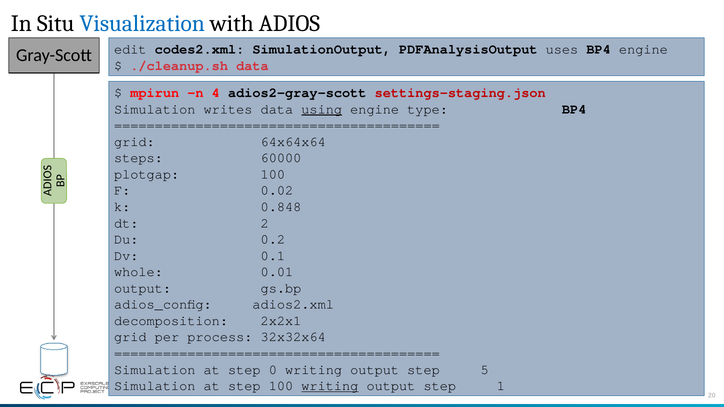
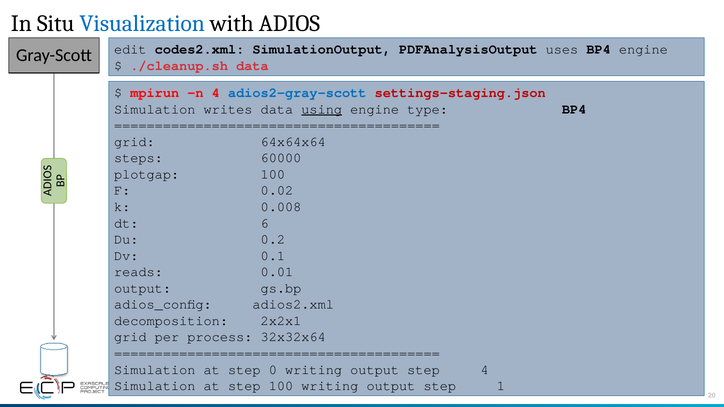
adios2-gray-scott colour: black -> blue (297, 93)
0.848: 0.848 -> 0.008 (281, 207)
2: 2 -> 6 (265, 223)
whole: whole -> reads (138, 272)
step 5: 5 -> 4 (485, 370)
writing underline: present -> none (330, 386)
